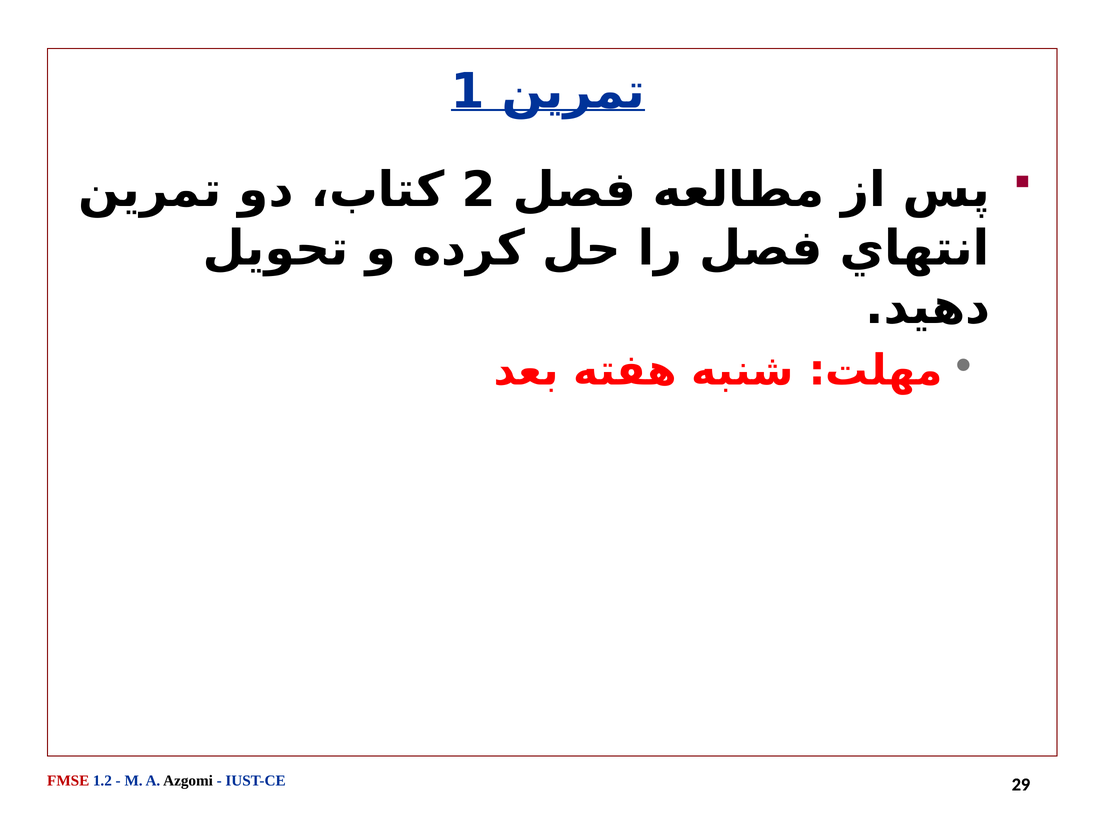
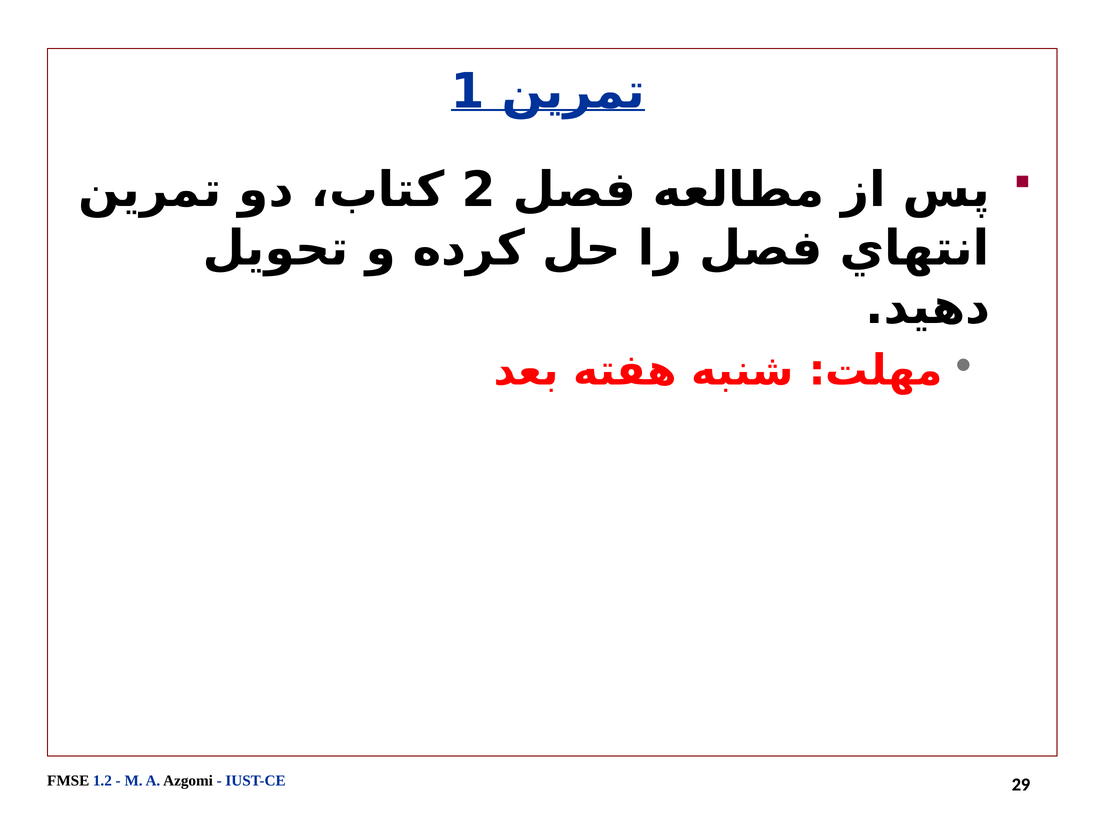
FMSE colour: red -> black (68, 781)
